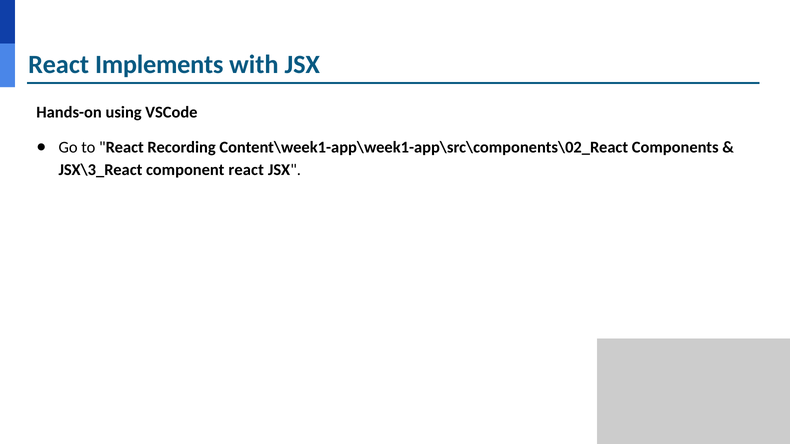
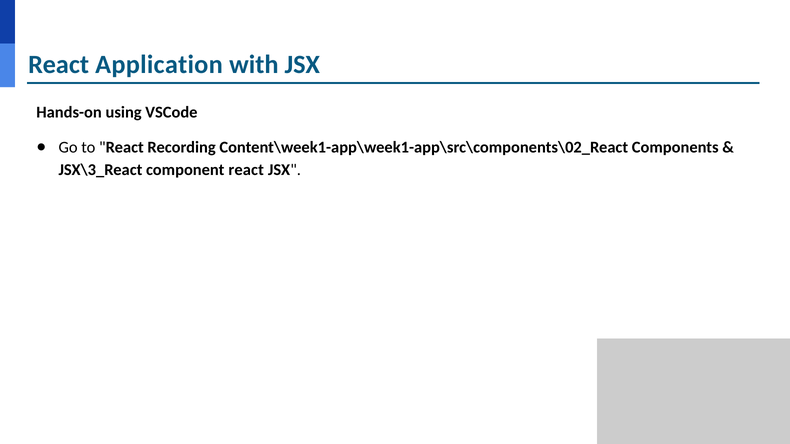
Implements: Implements -> Application (159, 65)
